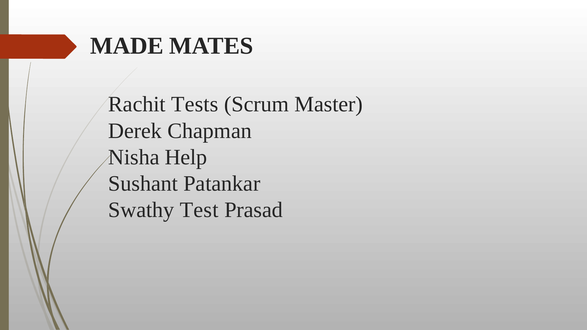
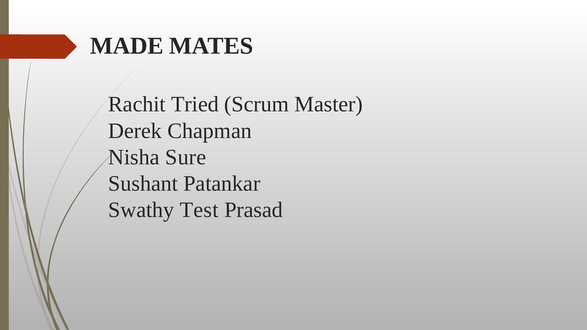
Tests: Tests -> Tried (195, 104)
Help: Help -> Sure (186, 157)
